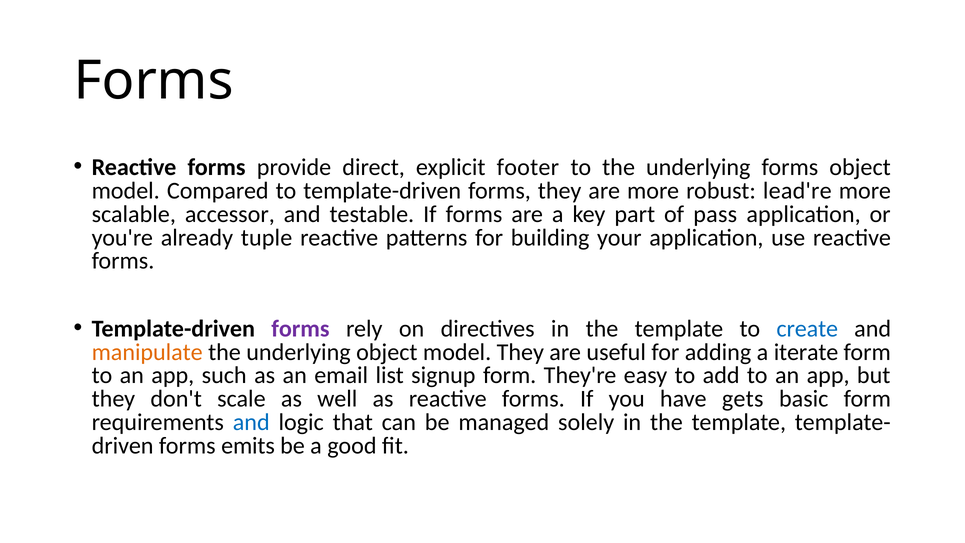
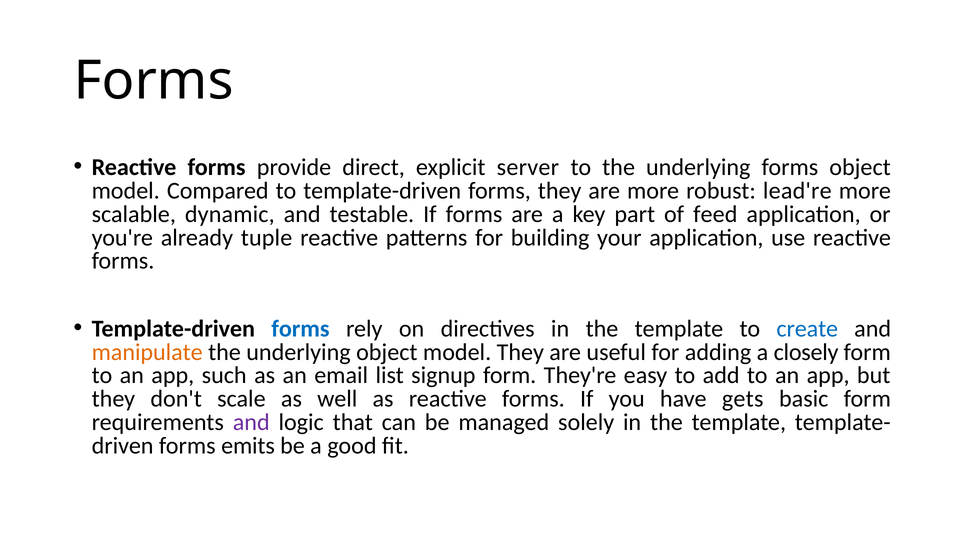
footer: footer -> server (528, 167)
accessor: accessor -> dynamic (230, 214)
pass: pass -> feed (715, 214)
forms colour: purple -> blue (300, 328)
iterate: iterate -> closely (806, 352)
and colour: blue -> purple (251, 422)
